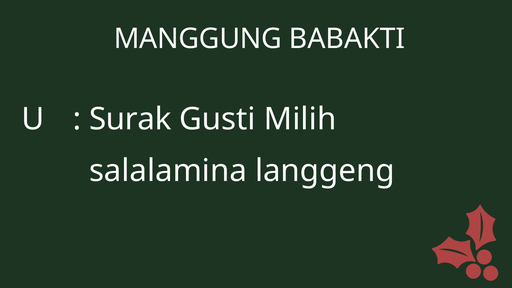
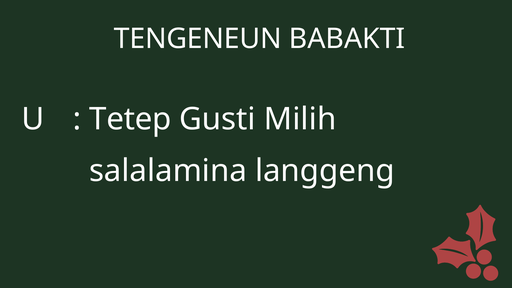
MANGGUNG: MANGGUNG -> TENGENEUN (198, 39)
Surak: Surak -> Tetep (130, 119)
